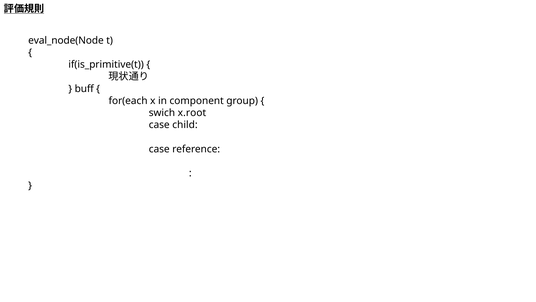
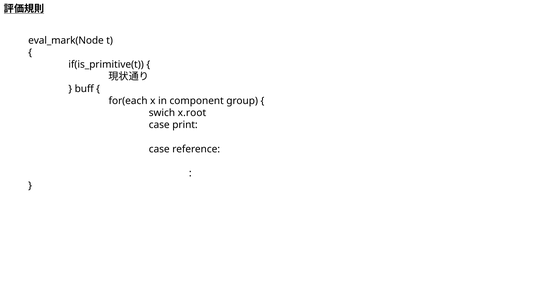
eval_node(Node: eval_node(Node -> eval_mark(Node (66, 40)
child: child -> print (185, 125)
